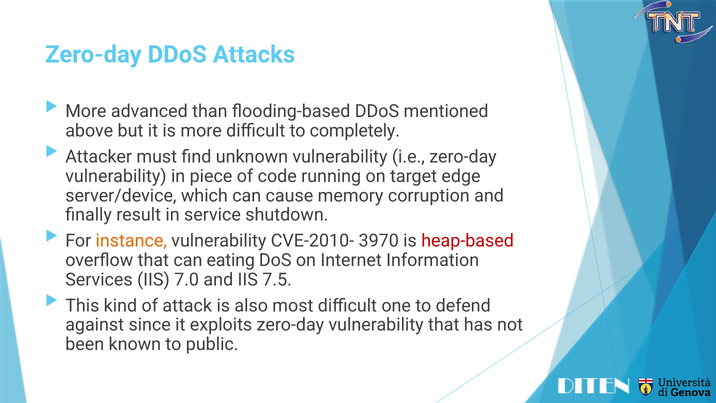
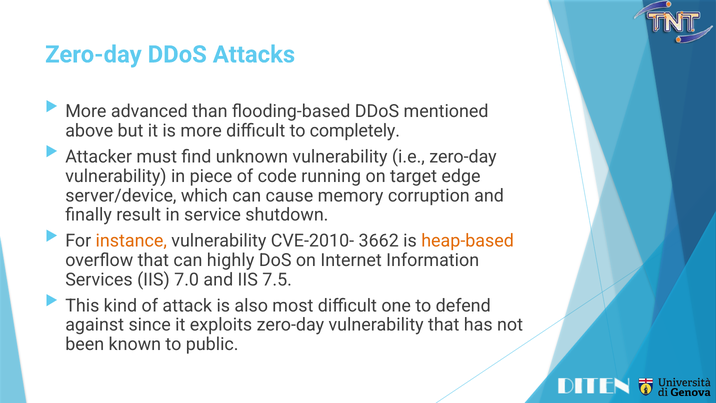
3970: 3970 -> 3662 (379, 241)
heap-based colour: red -> orange (468, 241)
eating: eating -> highly (231, 260)
